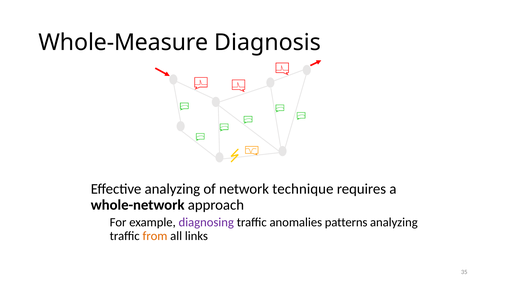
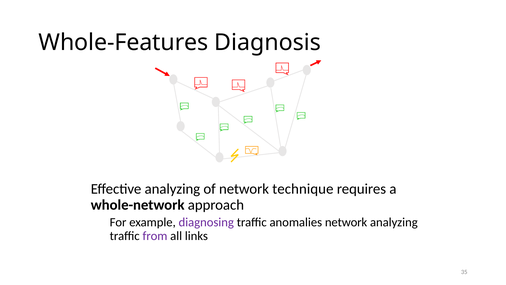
Whole-Measure: Whole-Measure -> Whole-Features (123, 43)
anomalies patterns: patterns -> network (346, 222)
from colour: orange -> purple (155, 236)
